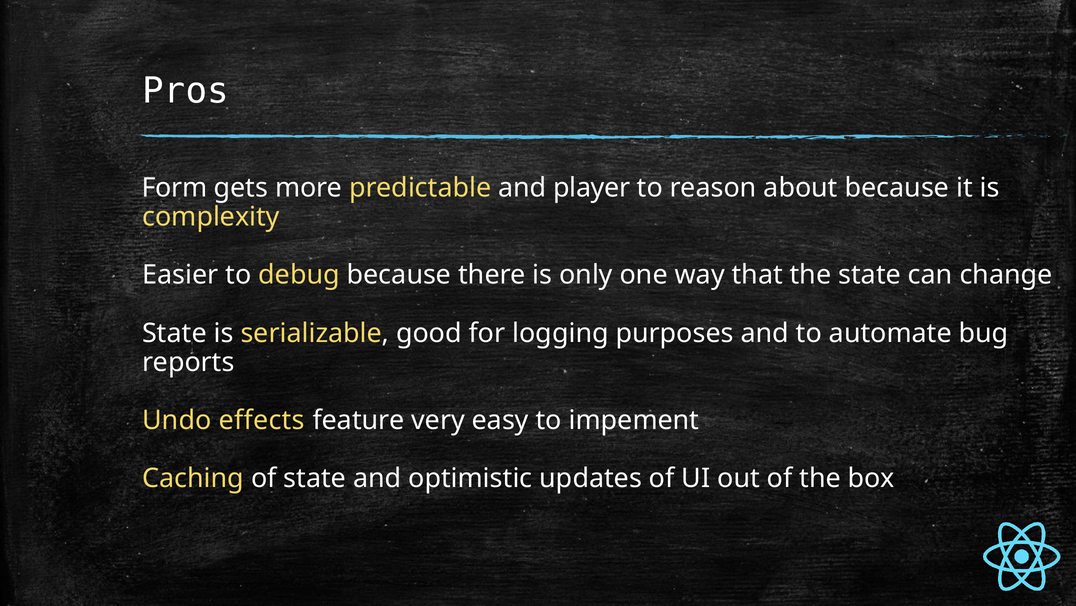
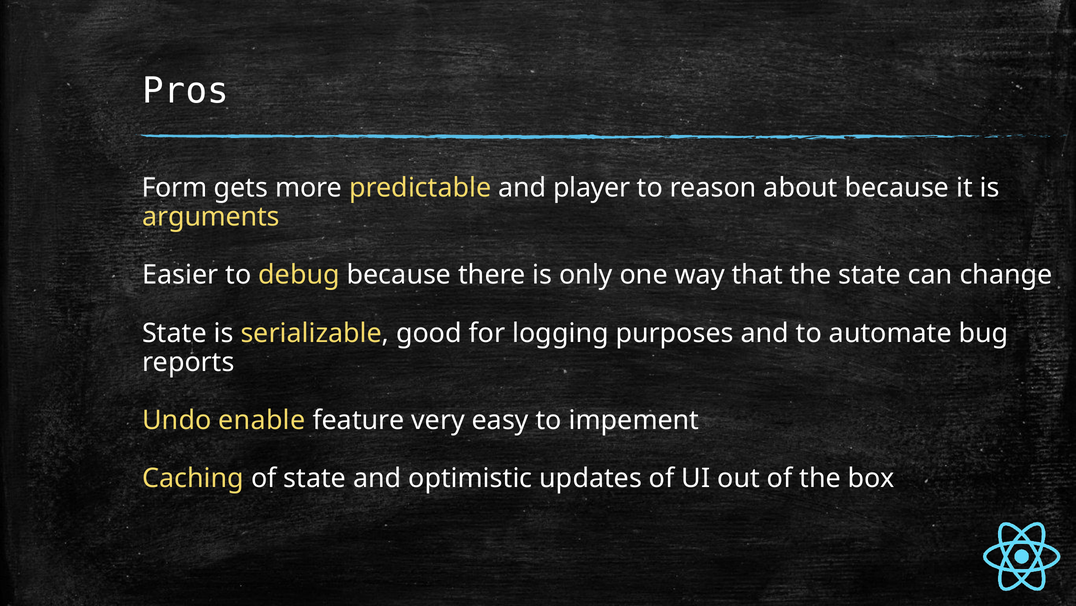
complexity: complexity -> arguments (211, 217)
effects: effects -> enable (262, 420)
